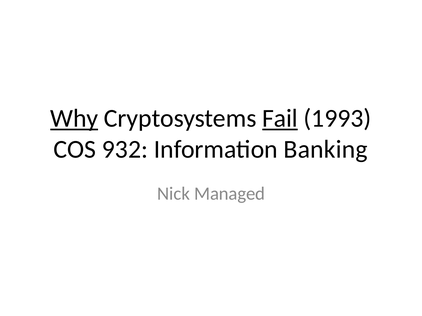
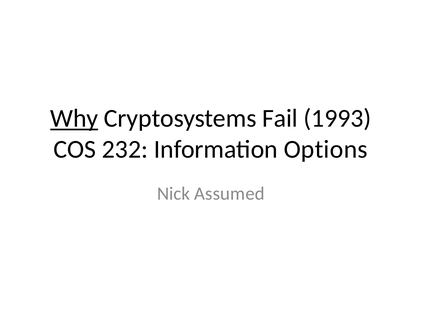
Fail underline: present -> none (280, 119)
932: 932 -> 232 (125, 150)
Banking: Banking -> Options (326, 150)
Managed: Managed -> Assumed (229, 194)
